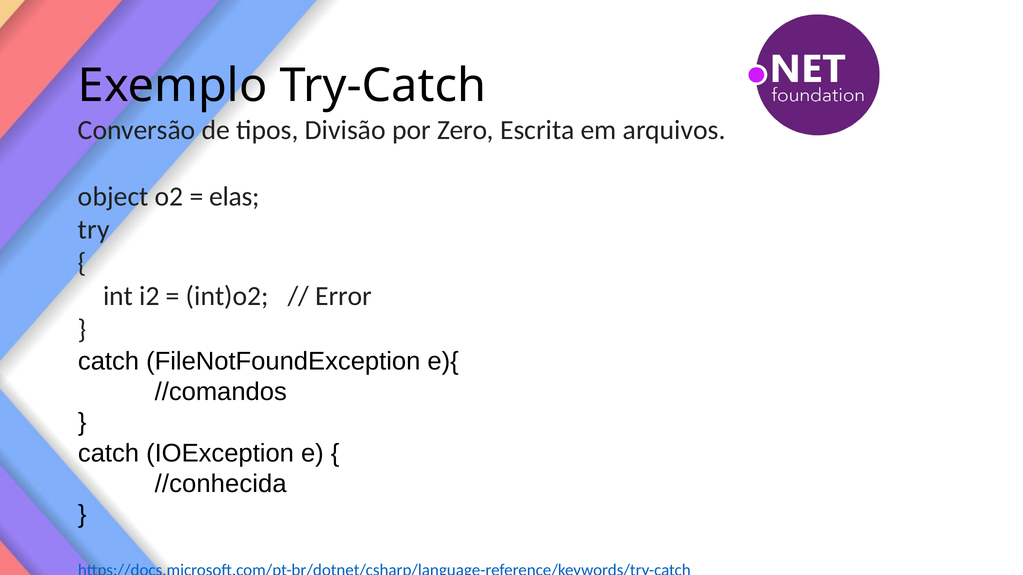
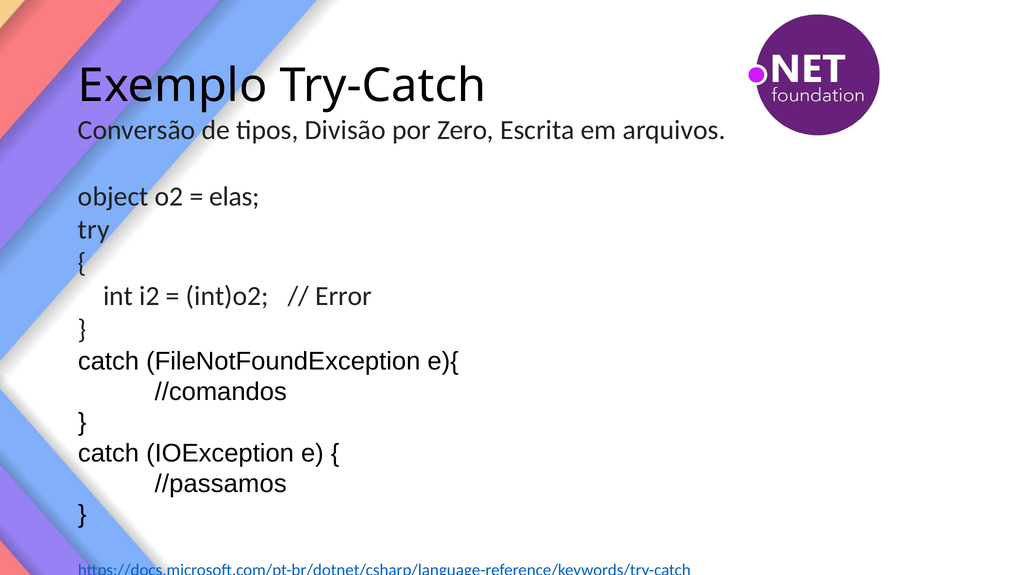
//conhecida: //conhecida -> //passamos (221, 484)
